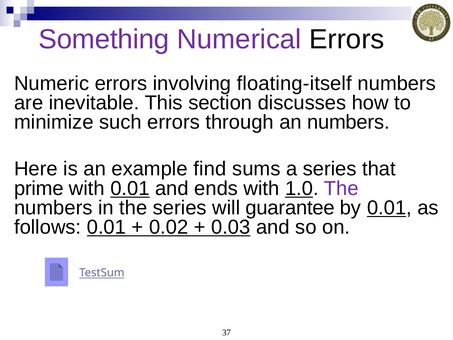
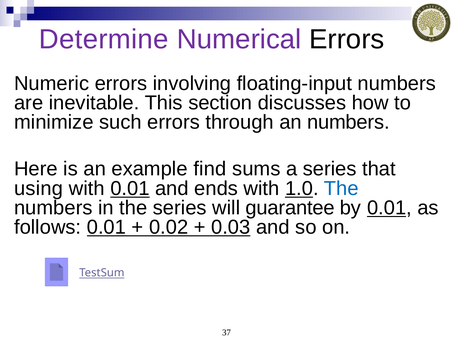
Something: Something -> Determine (104, 39)
floating-itself: floating-itself -> floating-input (294, 83)
prime: prime -> using (39, 188)
The colour: purple -> blue (341, 188)
